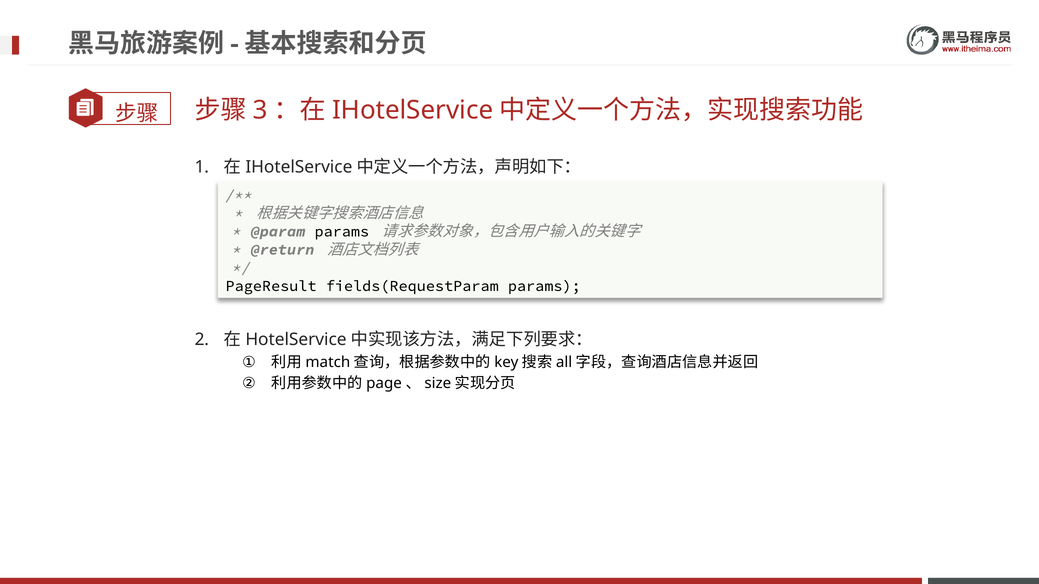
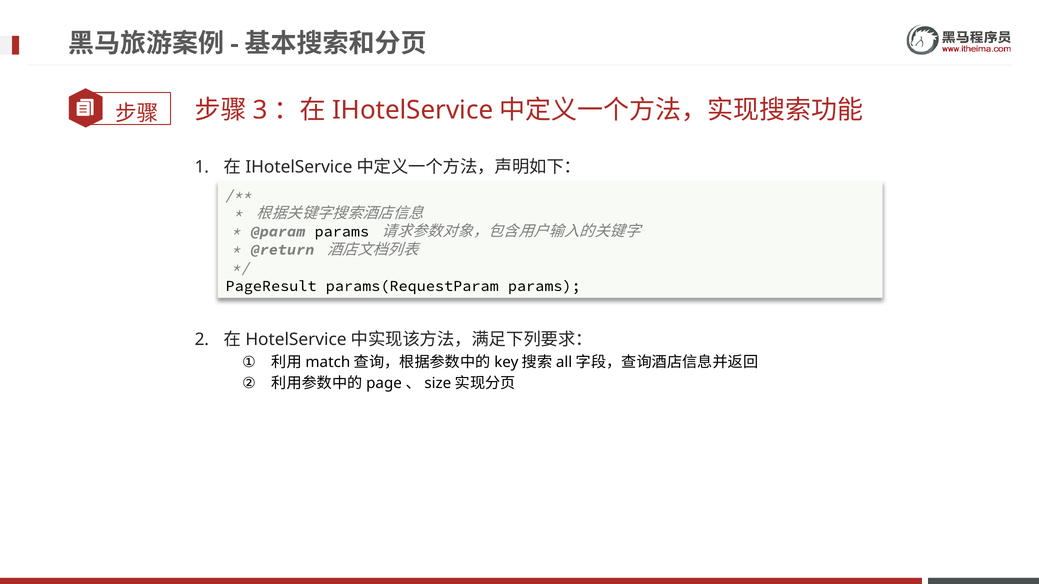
fields(RequestParam: fields(RequestParam -> params(RequestParam (412, 286)
